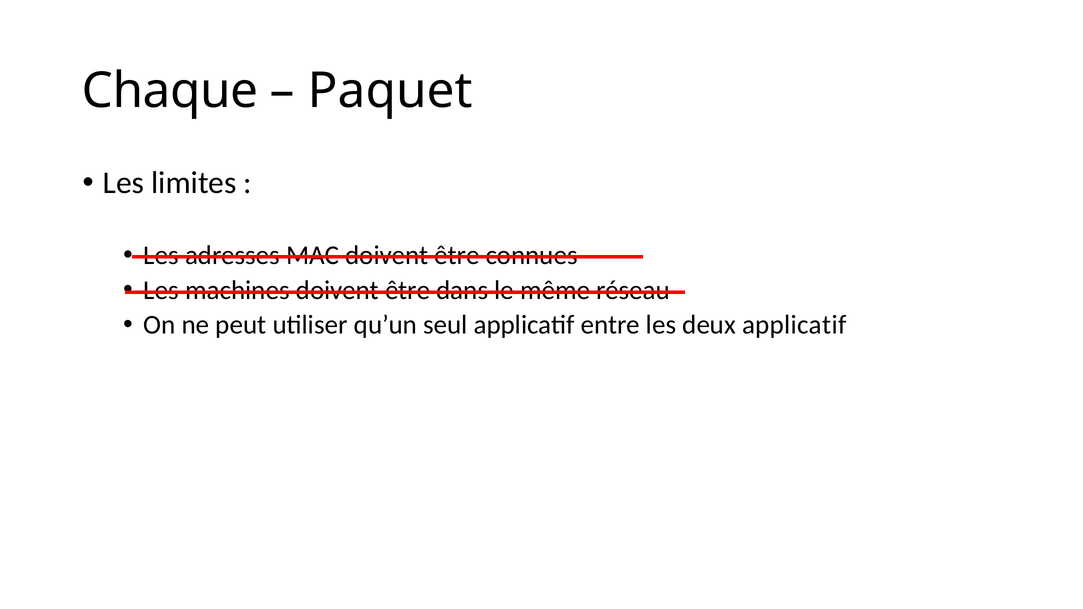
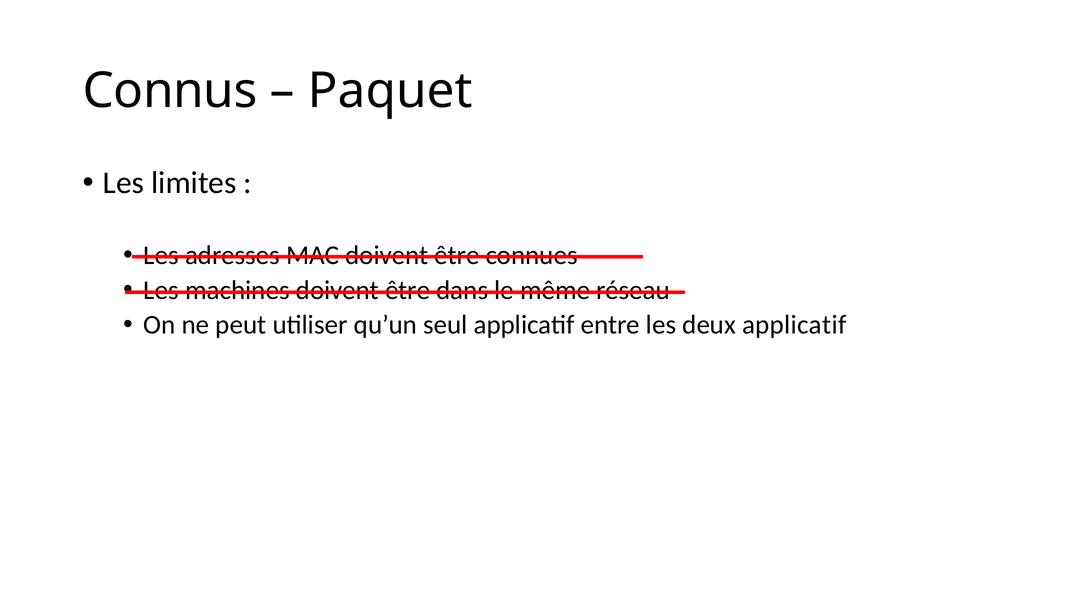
Chaque: Chaque -> Connus (170, 91)
